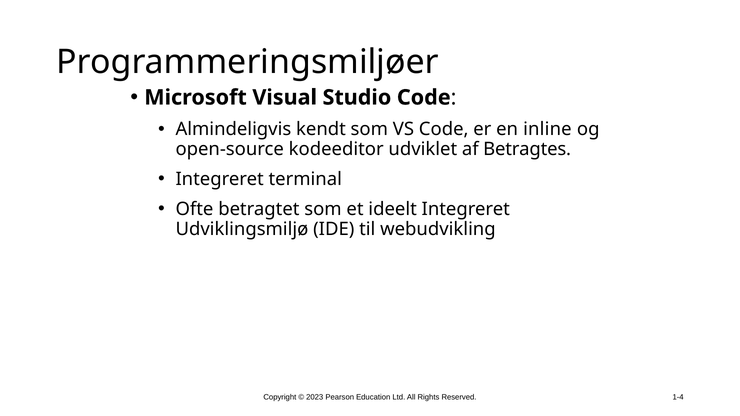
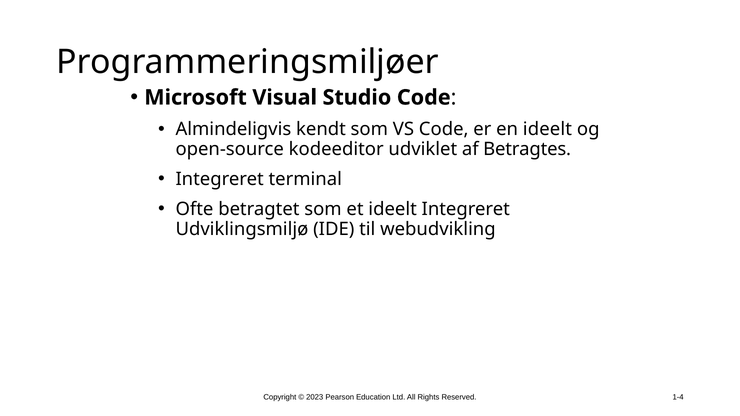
en inline: inline -> ideelt (547, 129)
